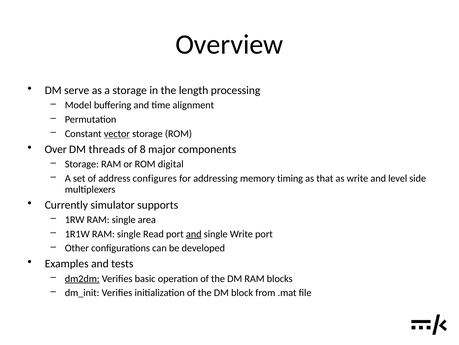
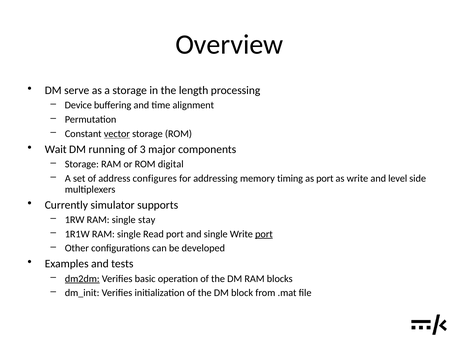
Model: Model -> Device (78, 105)
Over: Over -> Wait (56, 149)
threads: threads -> running (107, 149)
8: 8 -> 3 (143, 149)
as that: that -> port (325, 178)
area: area -> stay (147, 219)
and underline: present -> none (194, 234)
port underline: none -> present (264, 234)
